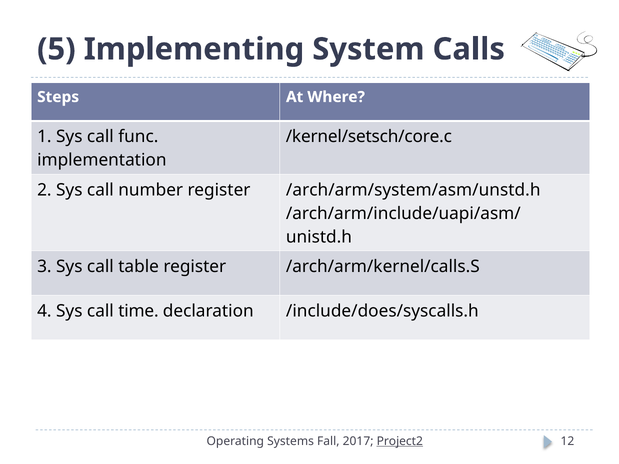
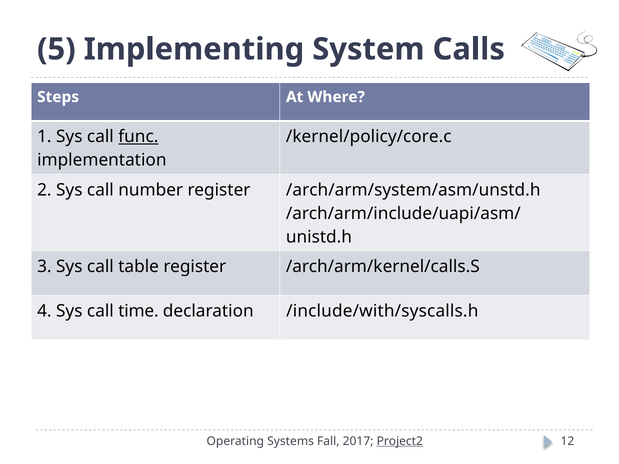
func underline: none -> present (138, 137)
/kernel/setsch/core.c: /kernel/setsch/core.c -> /kernel/policy/core.c (369, 137)
/include/does/syscalls.h: /include/does/syscalls.h -> /include/with/syscalls.h (382, 311)
